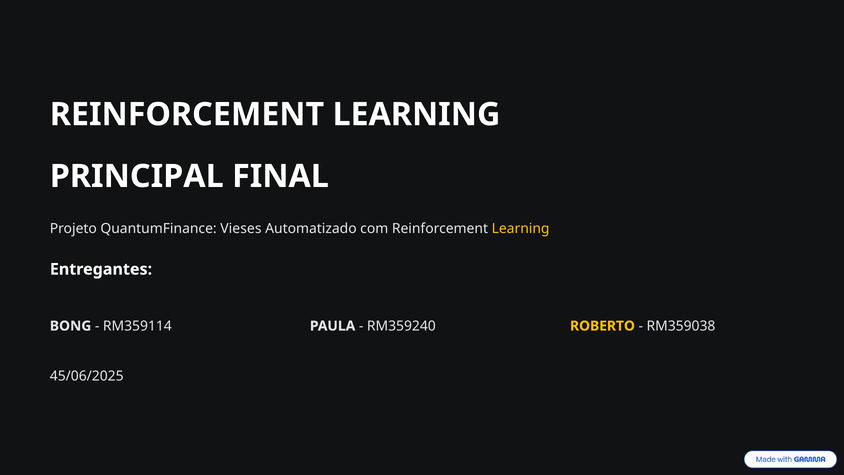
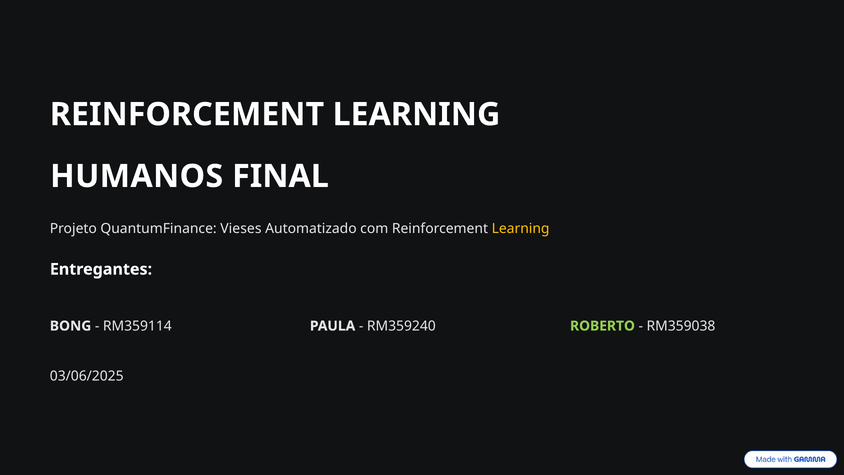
PRINCIPAL: PRINCIPAL -> HUMANOS (137, 176)
ROBERTO colour: yellow -> light green (602, 326)
45/06/2025: 45/06/2025 -> 03/06/2025 (87, 376)
